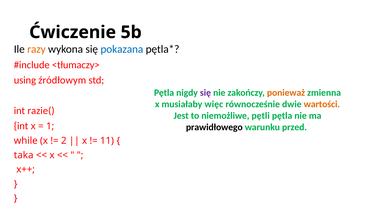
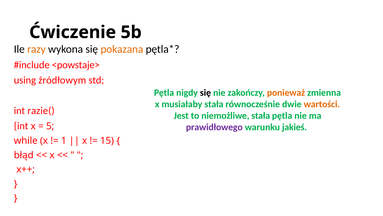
pokazana colour: blue -> orange (122, 49)
<tłumaczy>: <tłumaczy> -> <powstaje> (76, 65)
się colour: purple -> black (205, 92)
musiałaby więc: więc -> stała (214, 104)
niemożliwe pętli: pętli -> stała (261, 115)
1: 1 -> 5 (50, 126)
prawidłowego colour: black -> purple (214, 127)
przed: przed -> jakieś (295, 127)
2: 2 -> 1 (64, 140)
11: 11 -> 15 (107, 140)
taka: taka -> błąd (24, 155)
